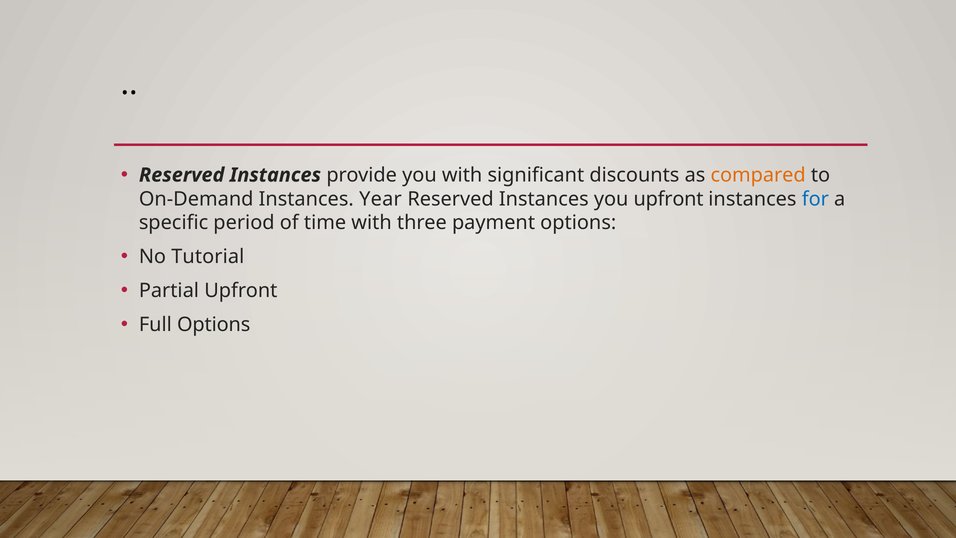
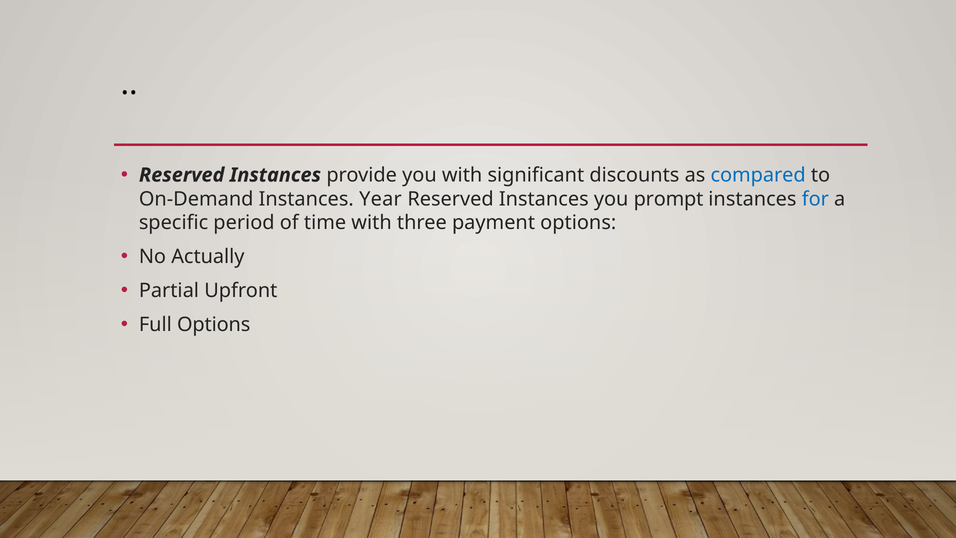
compared colour: orange -> blue (758, 175)
you upfront: upfront -> prompt (669, 199)
Tutorial: Tutorial -> Actually (208, 257)
